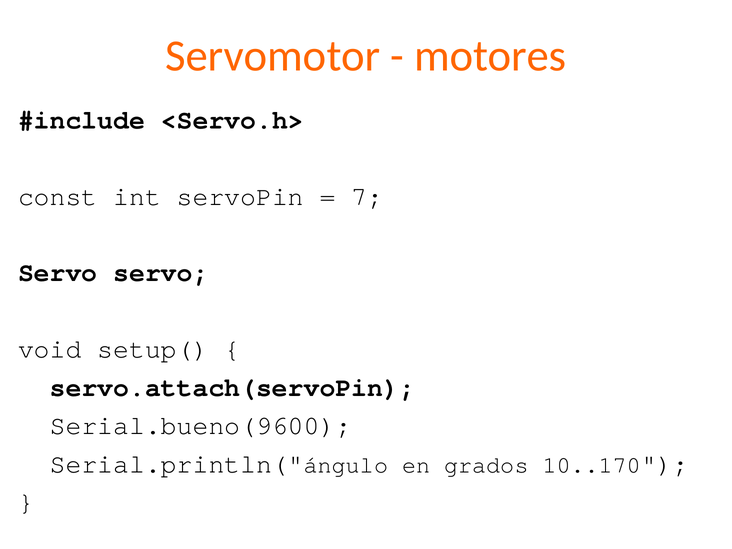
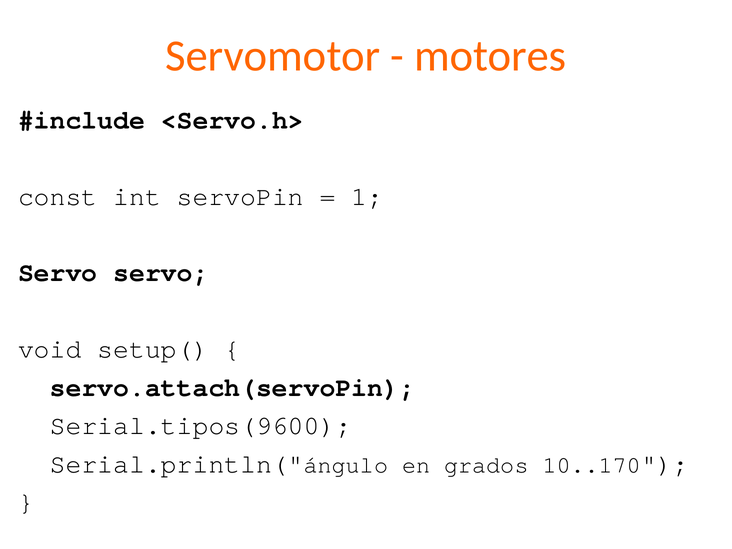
7: 7 -> 1 (367, 196)
Serial.bueno(9600: Serial.bueno(9600 -> Serial.tipos(9600 (201, 426)
